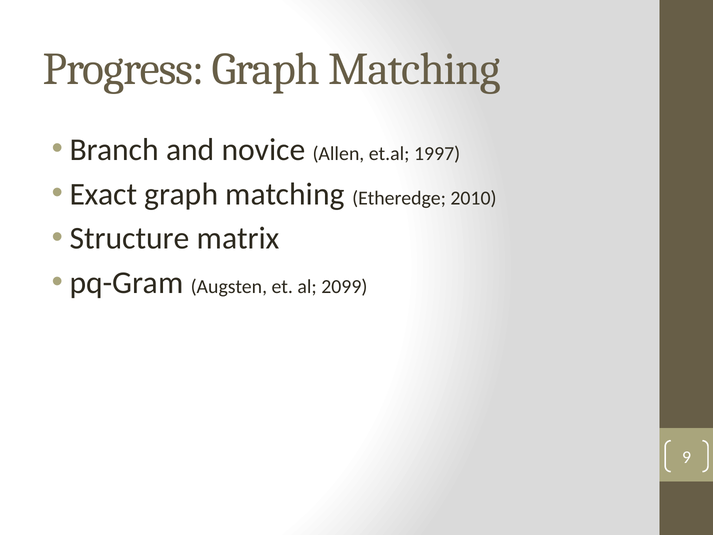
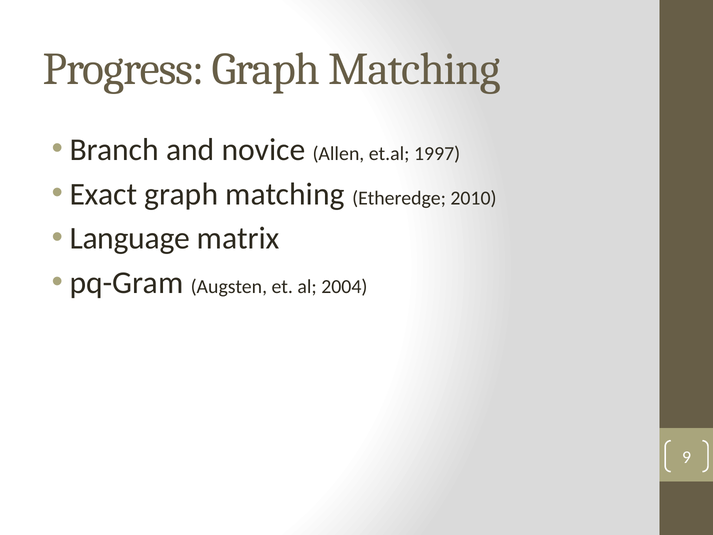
Structure: Structure -> Language (130, 238)
2099: 2099 -> 2004 (344, 287)
